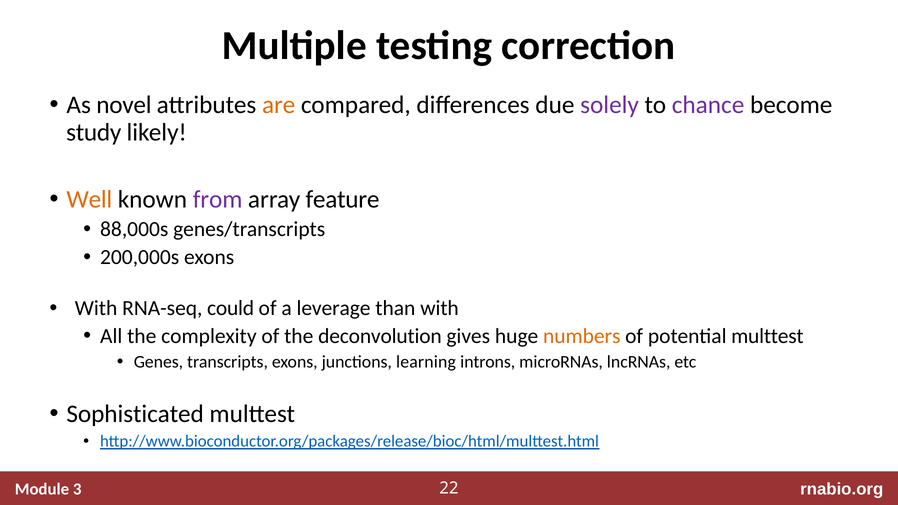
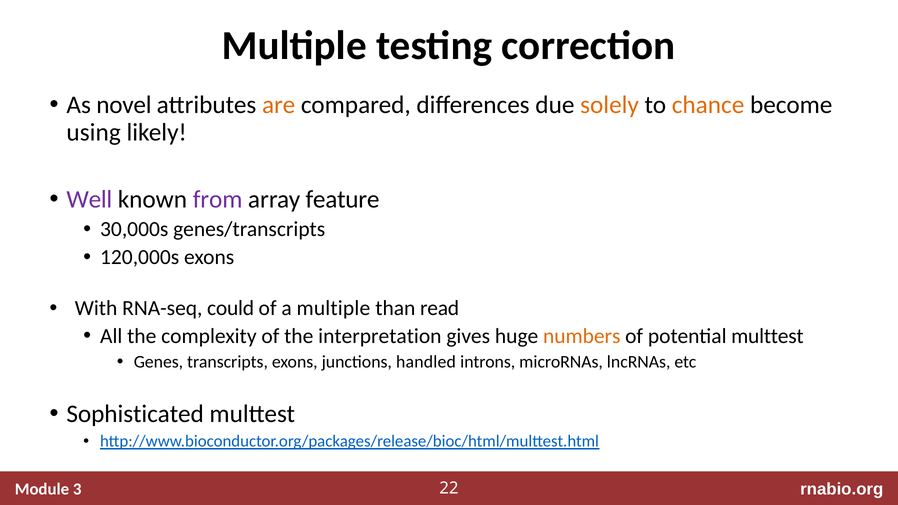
solely colour: purple -> orange (610, 105)
chance colour: purple -> orange (708, 105)
study: study -> using (94, 132)
Well colour: orange -> purple (89, 199)
88,000s: 88,000s -> 30,000s (134, 229)
200,000s: 200,000s -> 120,000s (140, 257)
a leverage: leverage -> multiple (333, 308)
than with: with -> read (440, 308)
deconvolution: deconvolution -> interpretation (380, 336)
learning: learning -> handled (426, 362)
